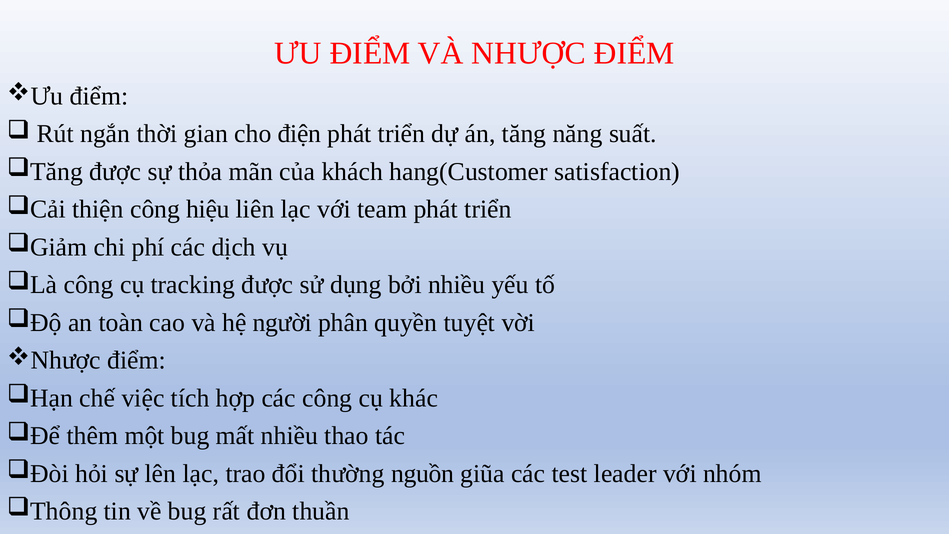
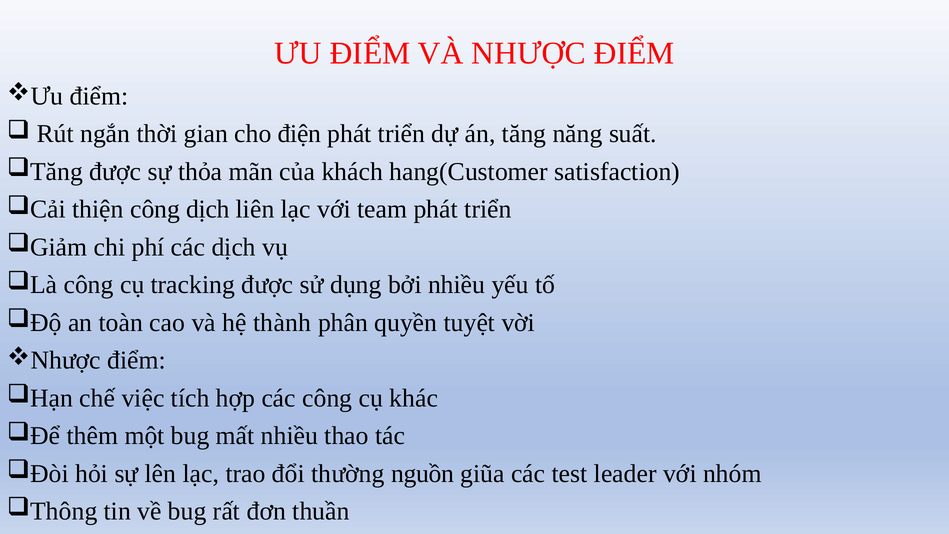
công hiệu: hiệu -> dịch (208, 209)
người: người -> thành (282, 323)
